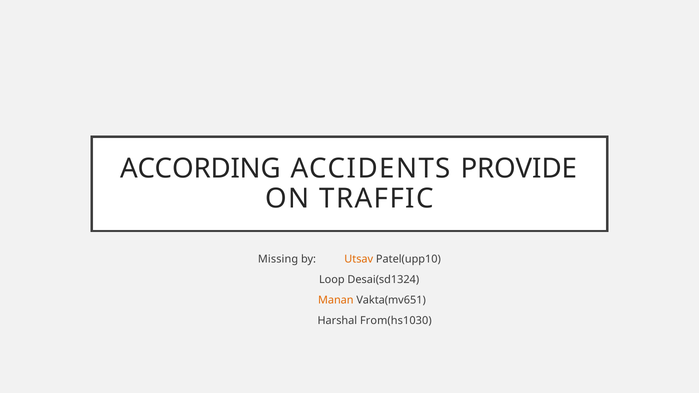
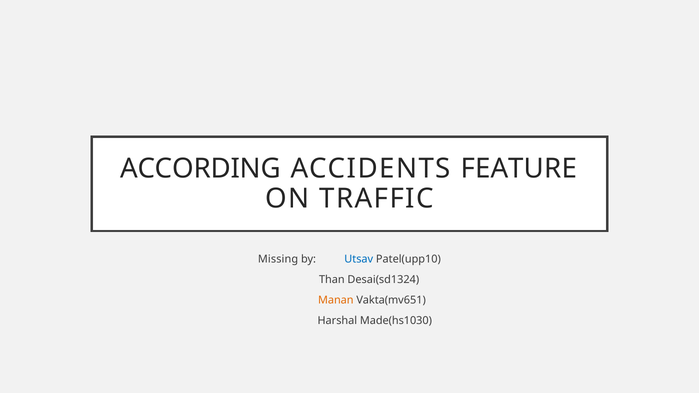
PROVIDE: PROVIDE -> FEATURE (519, 169)
Utsav colour: orange -> blue (359, 259)
Loop: Loop -> Than (332, 280)
From(hs1030: From(hs1030 -> Made(hs1030 (396, 321)
